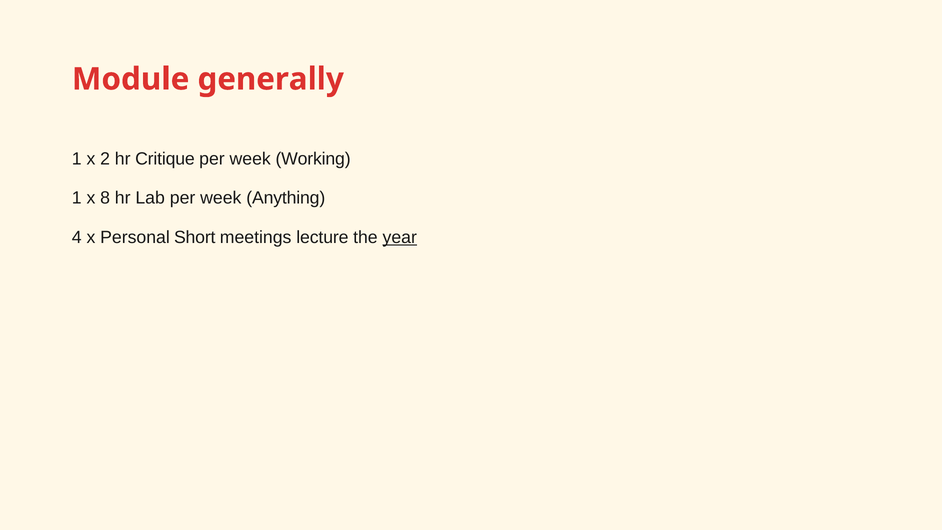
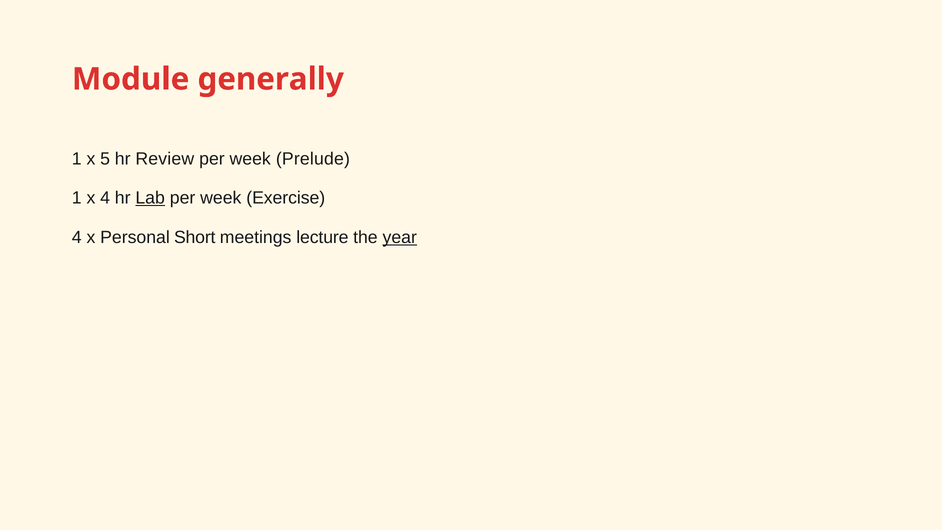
2: 2 -> 5 (105, 159)
Critique: Critique -> Review (165, 159)
Working: Working -> Prelude (313, 159)
x 8: 8 -> 4 (105, 198)
Lab underline: none -> present (150, 198)
Anything: Anything -> Exercise (286, 198)
